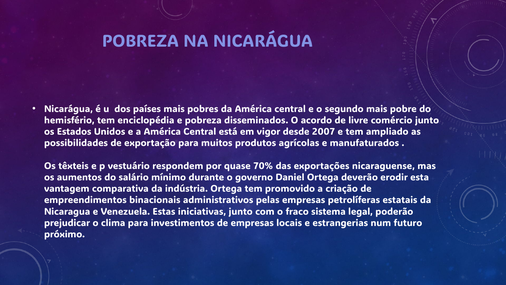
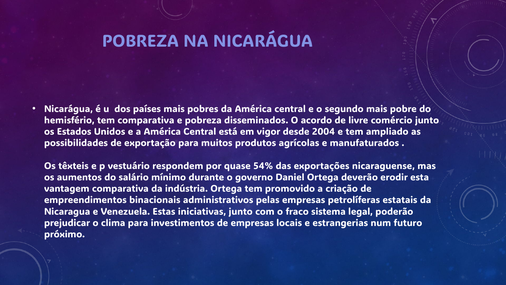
tem enciclopédia: enciclopédia -> comparativa (146, 120)
2007: 2007 -> 2004 (324, 132)
70%: 70% -> 54% (263, 166)
